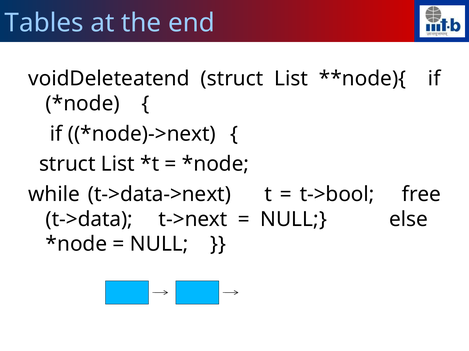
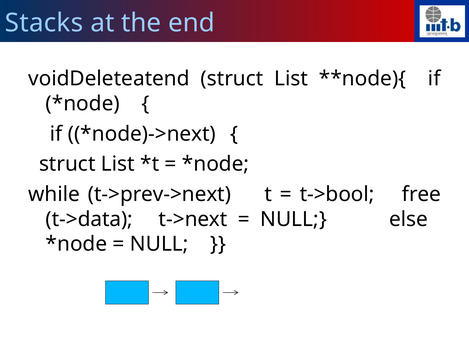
Tables: Tables -> Stacks (44, 23)
t->data->next: t->data->next -> t->prev->next (159, 195)
